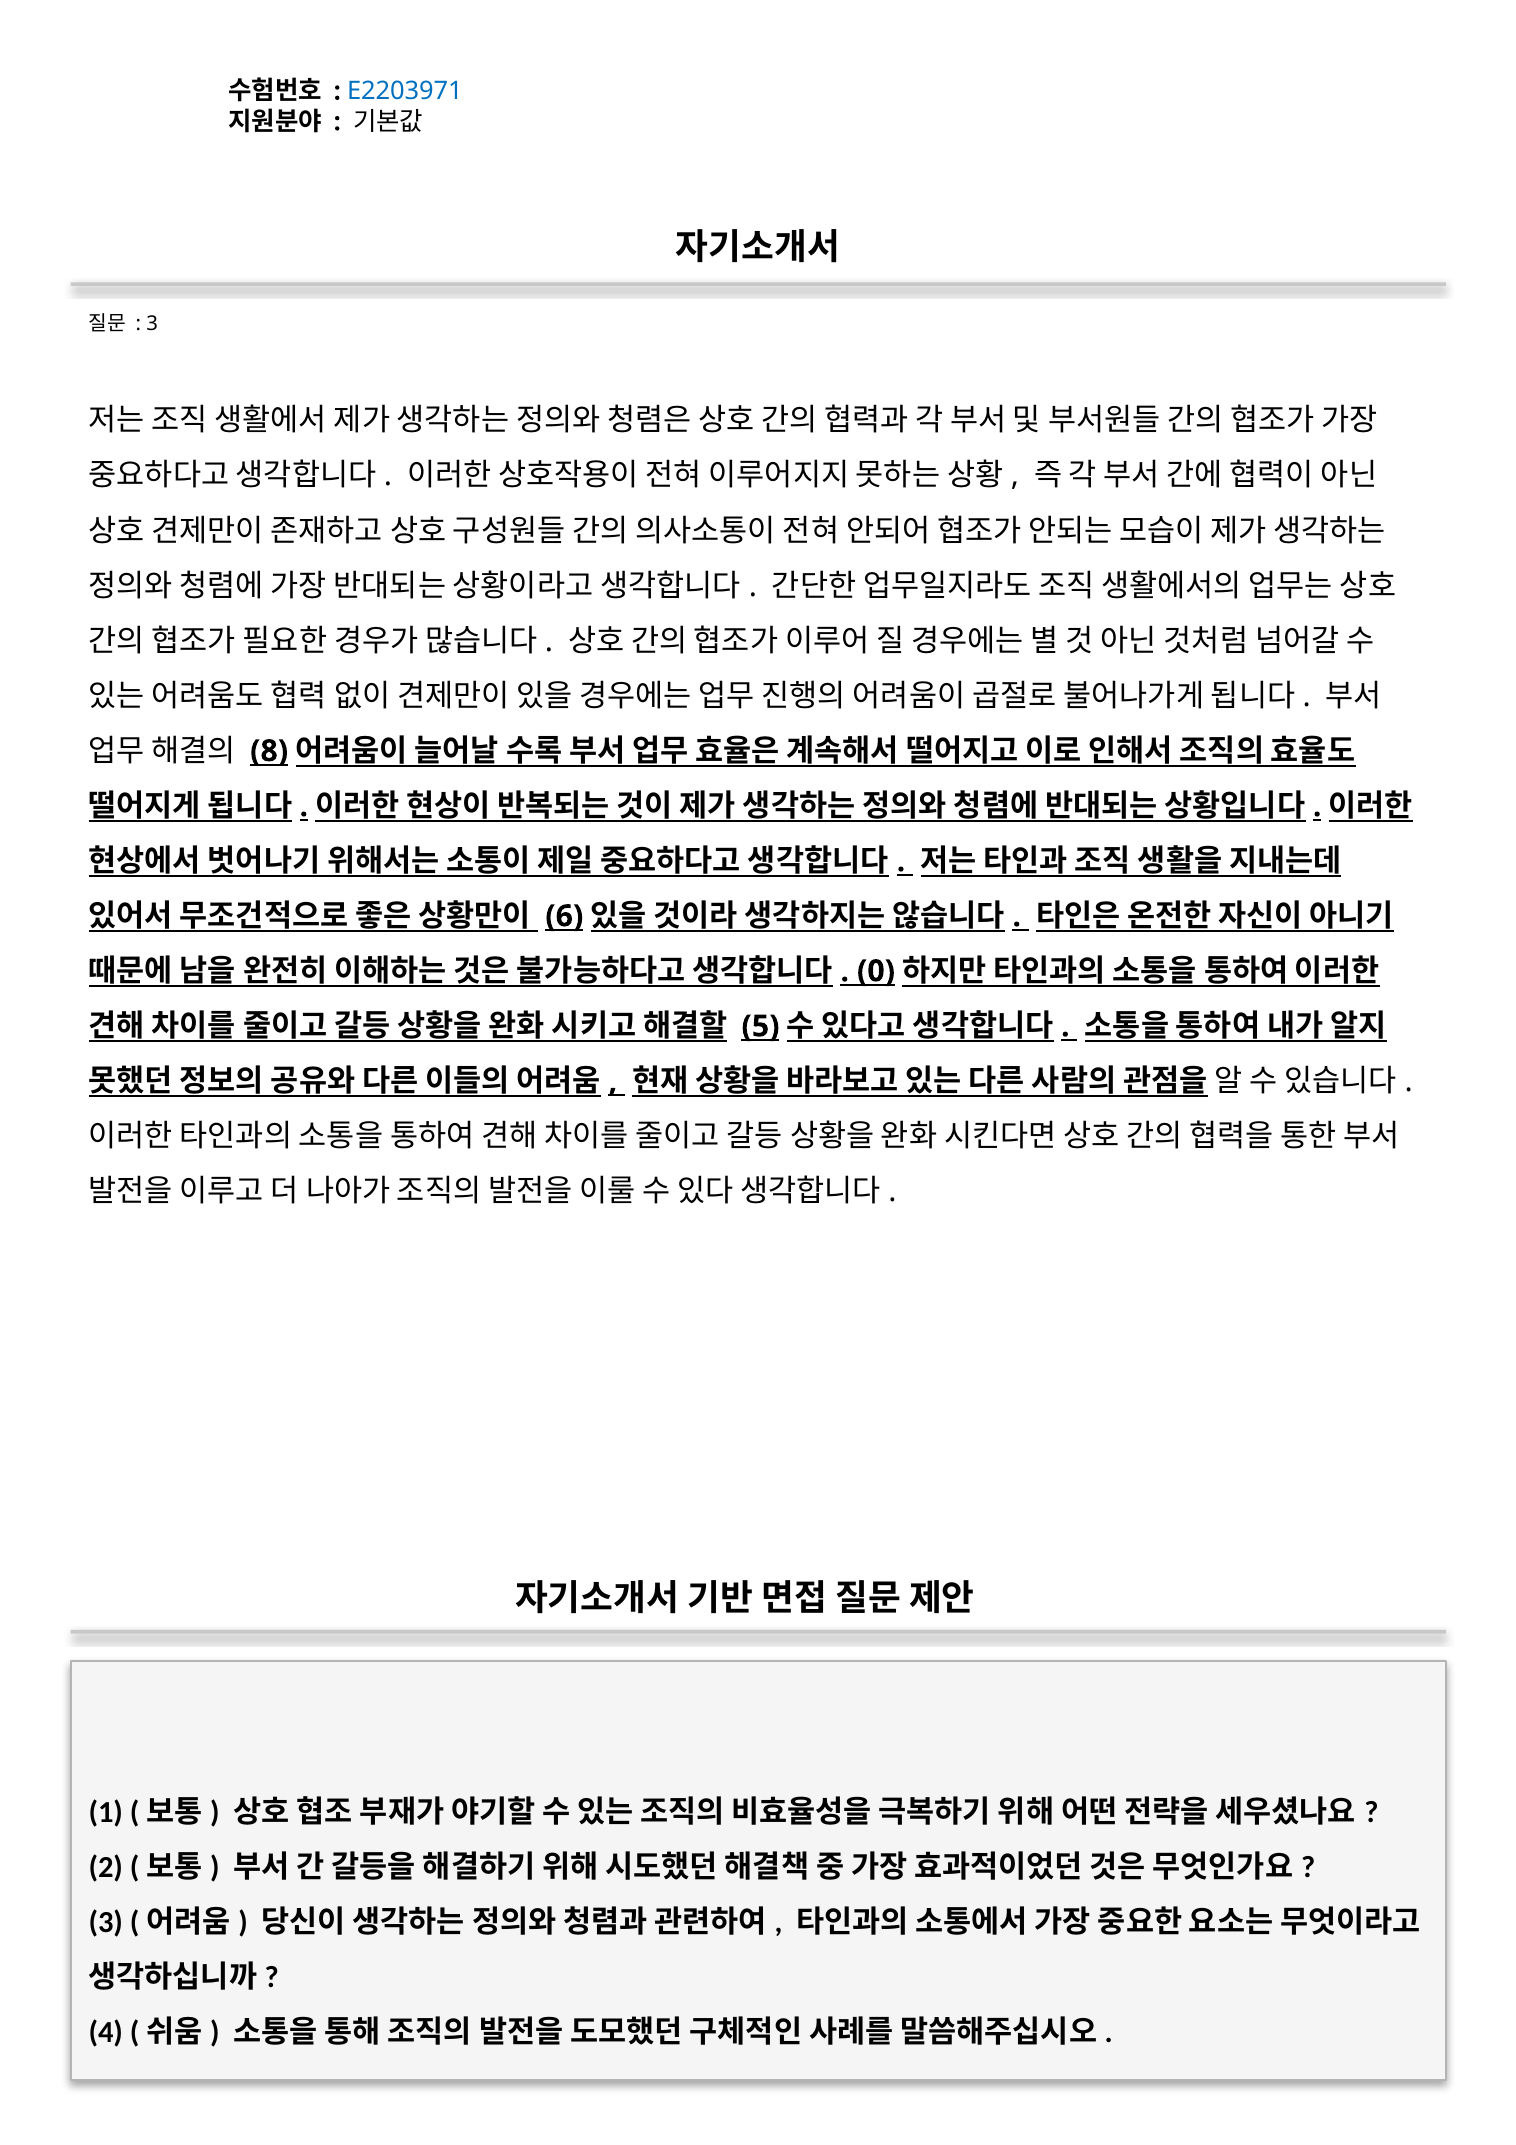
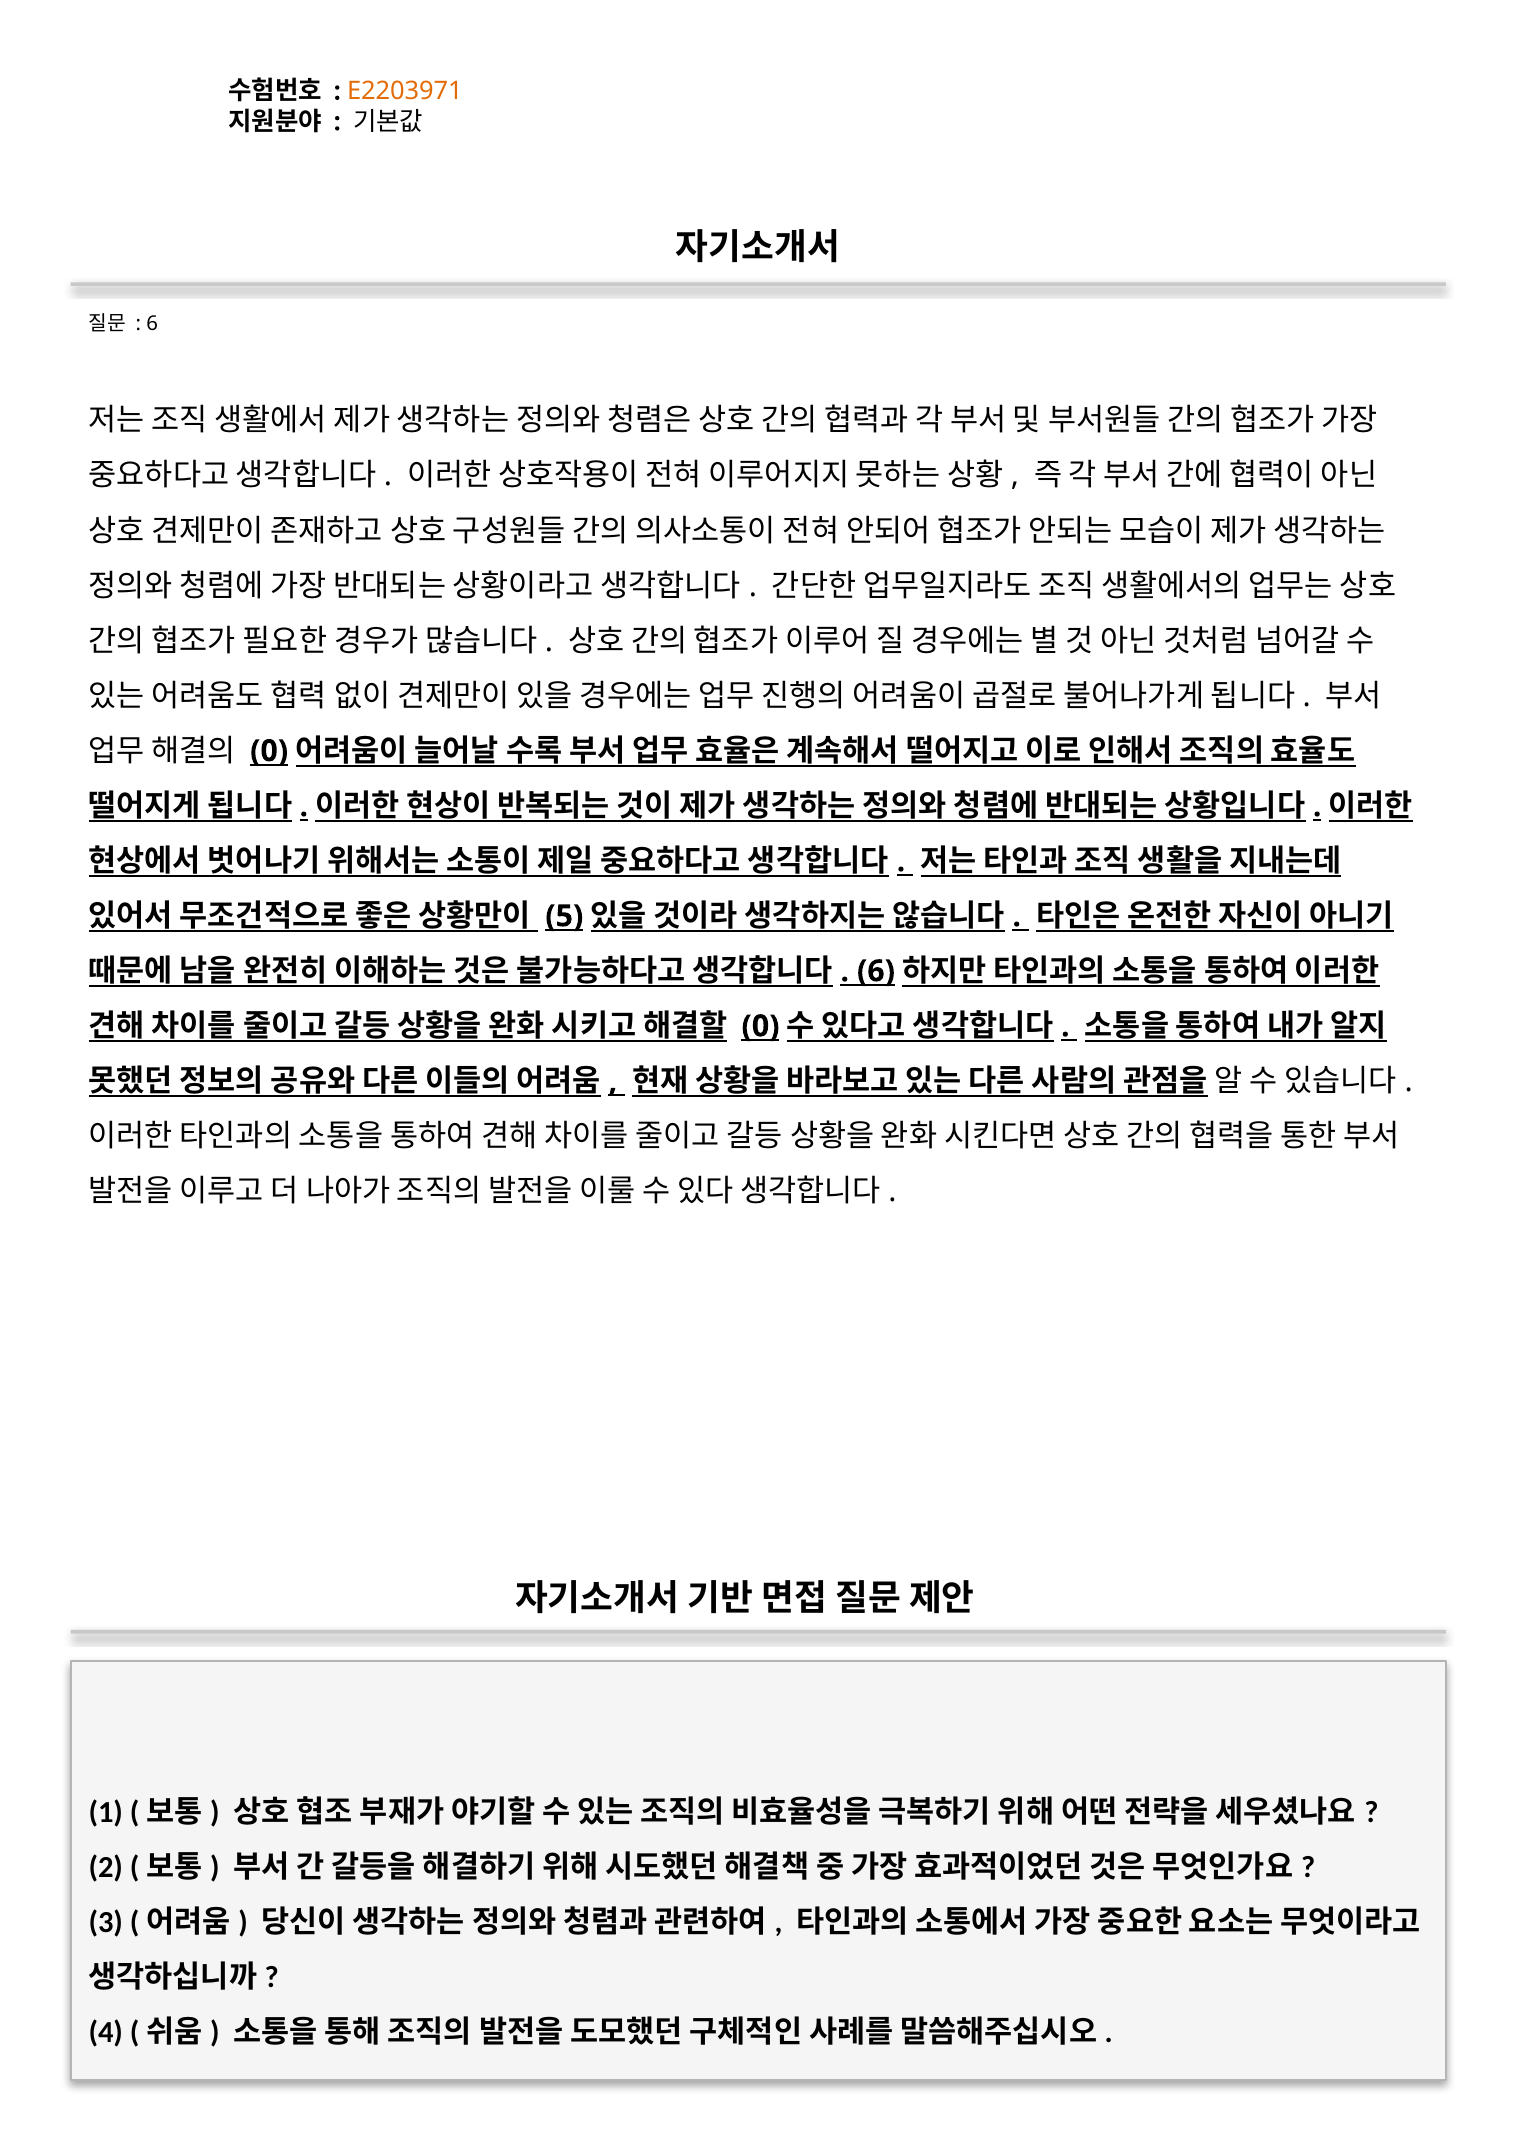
E2203971 colour: blue -> orange (405, 91)
3: 3 -> 6 (152, 324)
8: 8 -> 0 (269, 751)
6: 6 -> 5 (564, 916)
0: 0 -> 6 (876, 971)
5: 5 -> 0 (761, 1026)
